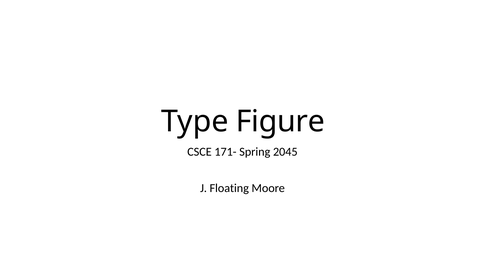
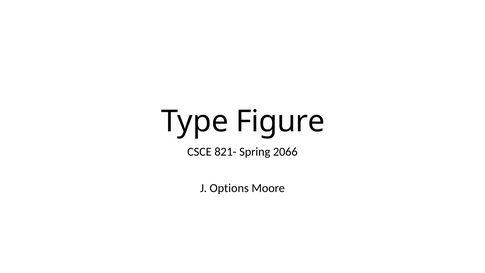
171-: 171- -> 821- (225, 152)
2045: 2045 -> 2066 (285, 152)
Floating: Floating -> Options (229, 188)
